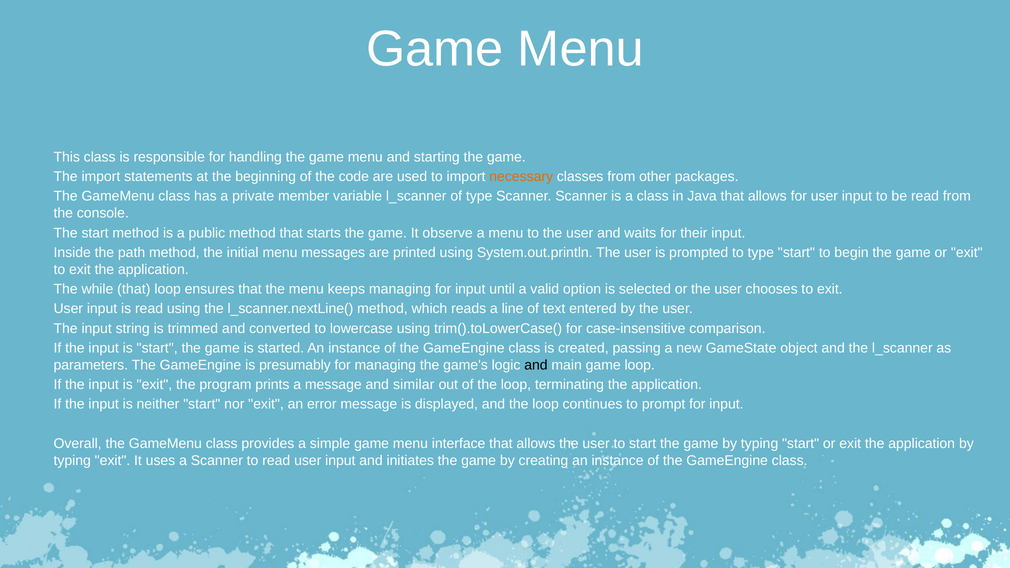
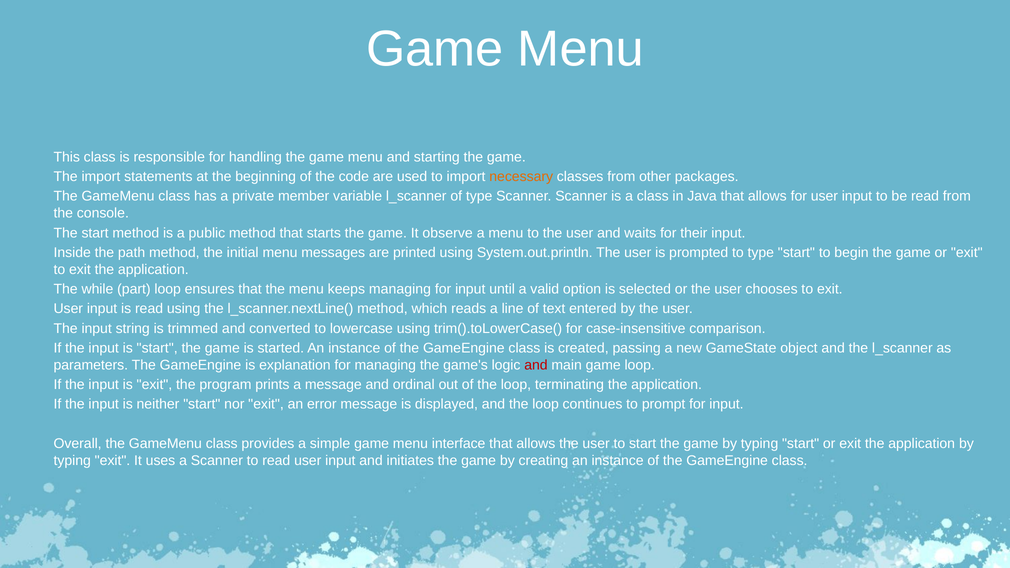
while that: that -> part (134, 289)
presumably: presumably -> explanation (295, 365)
and colour: black -> red (536, 365)
similar: similar -> ordinal (414, 385)
